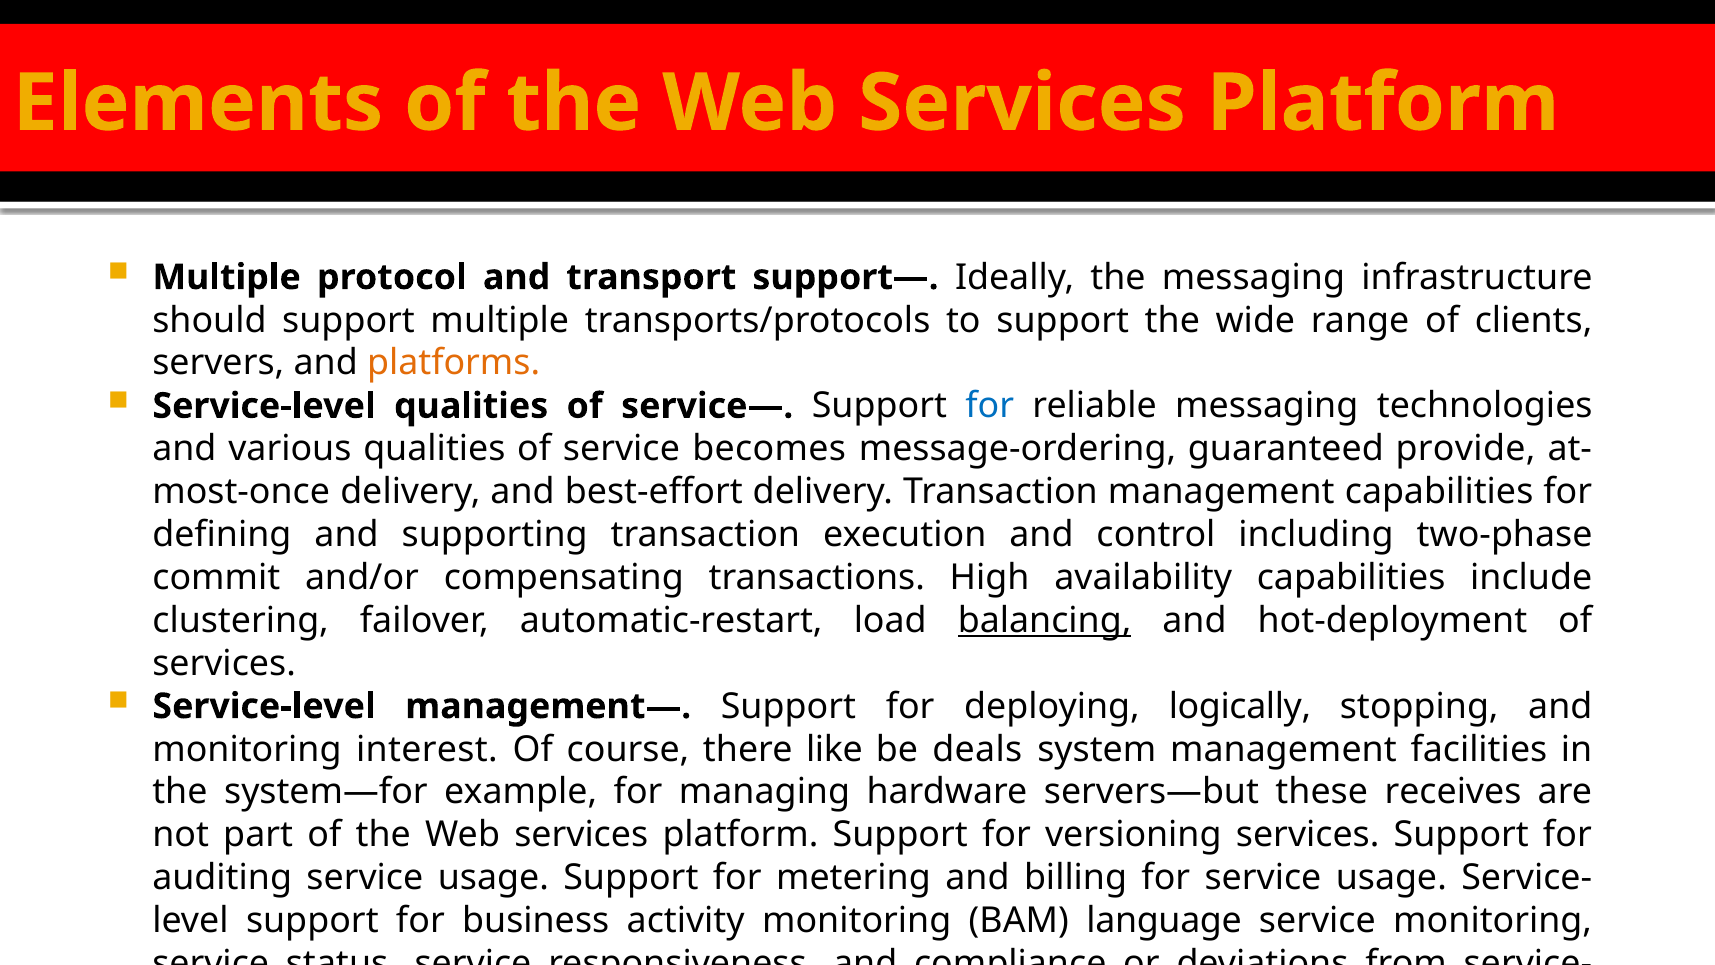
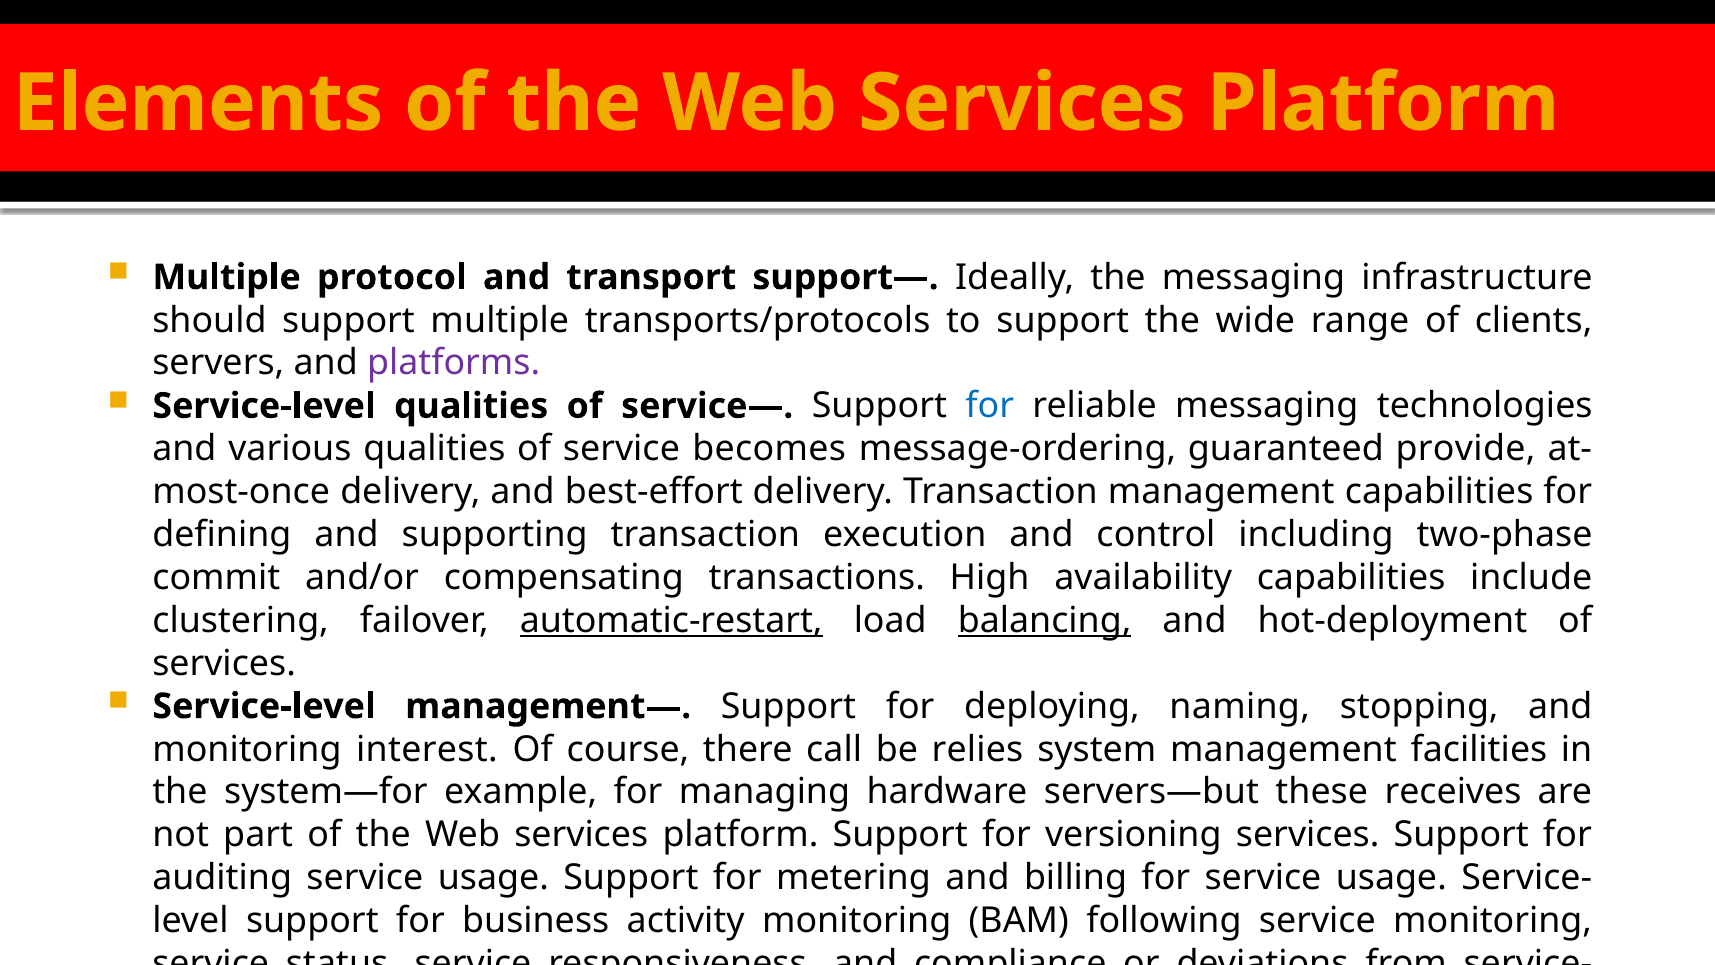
platforms colour: orange -> purple (454, 363)
automatic-restart underline: none -> present (671, 620)
logically: logically -> naming (1240, 706)
like: like -> call (834, 749)
deals: deals -> relies (977, 749)
language: language -> following (1164, 921)
